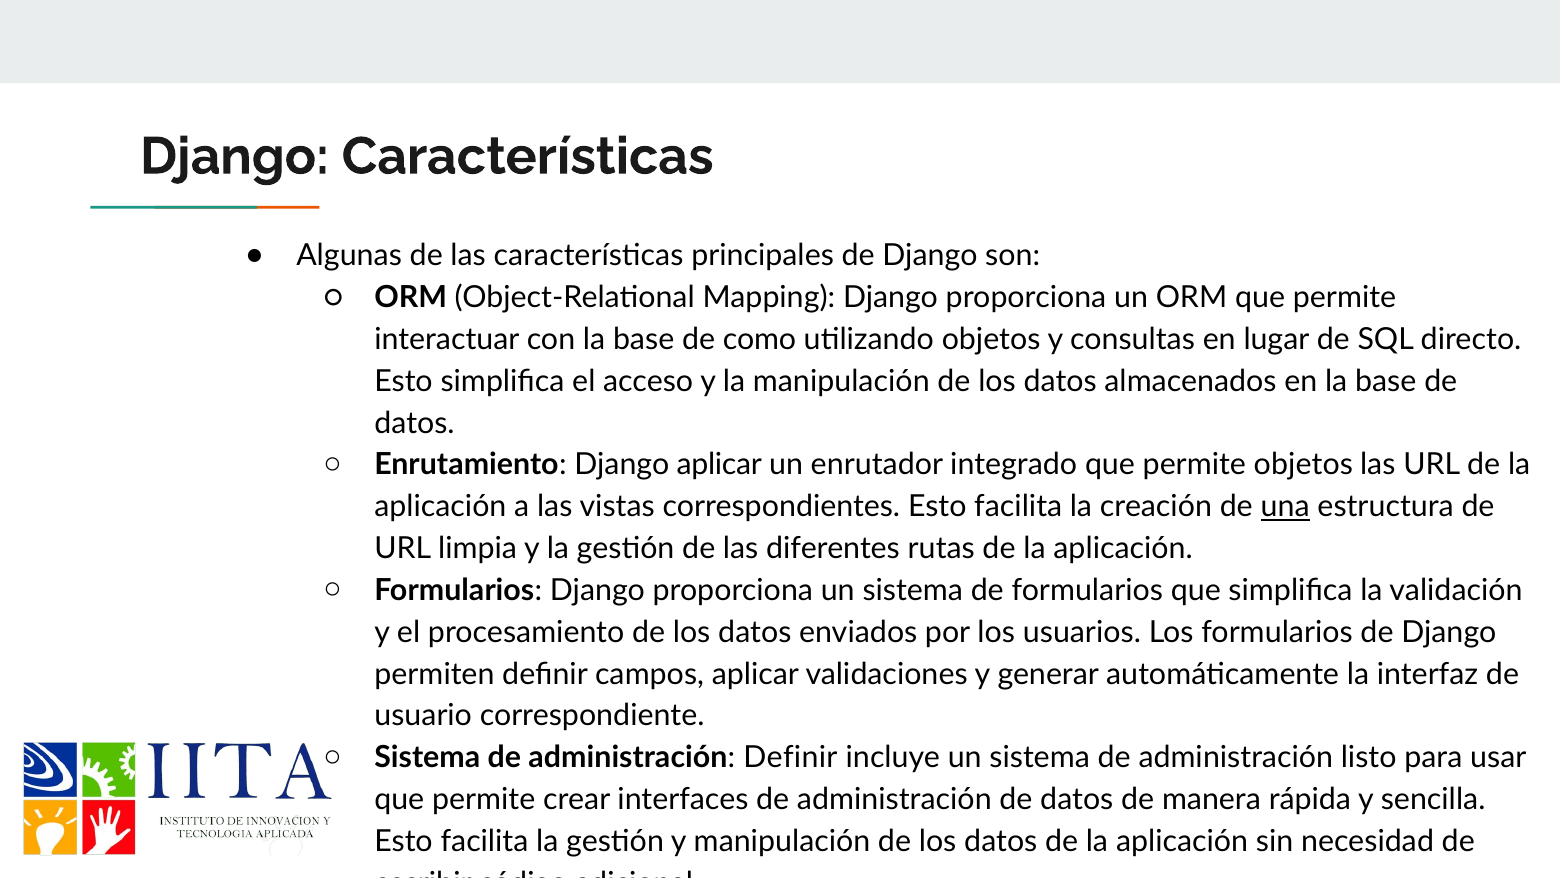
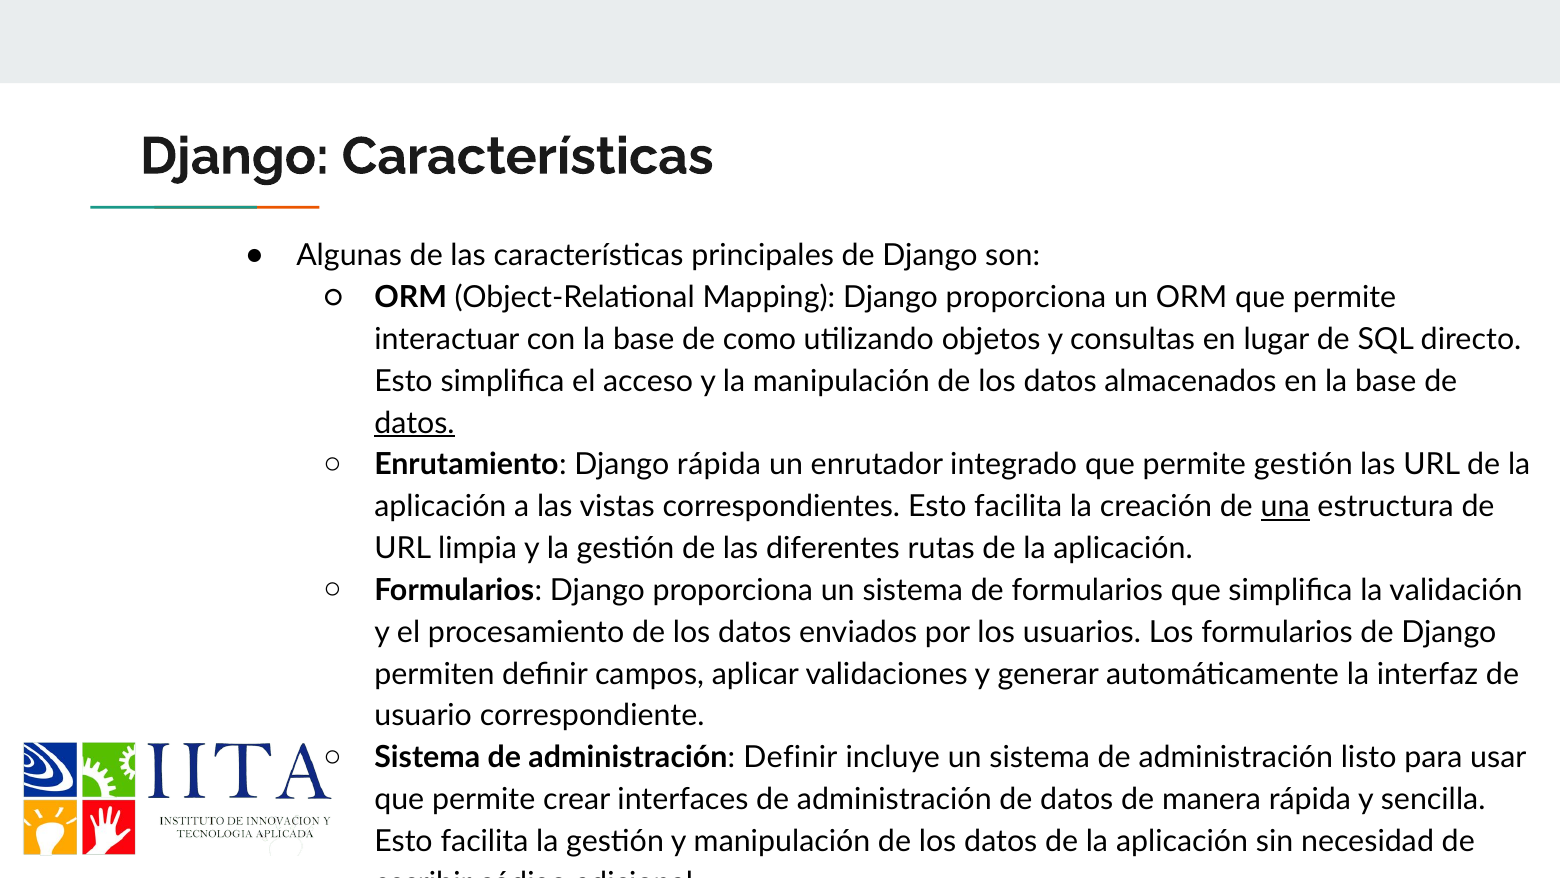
datos underline: none -> present (415, 423)
Django aplicar: aplicar -> rápida (719, 465)
permite objetos: objetos -> gestión (1303, 465)
